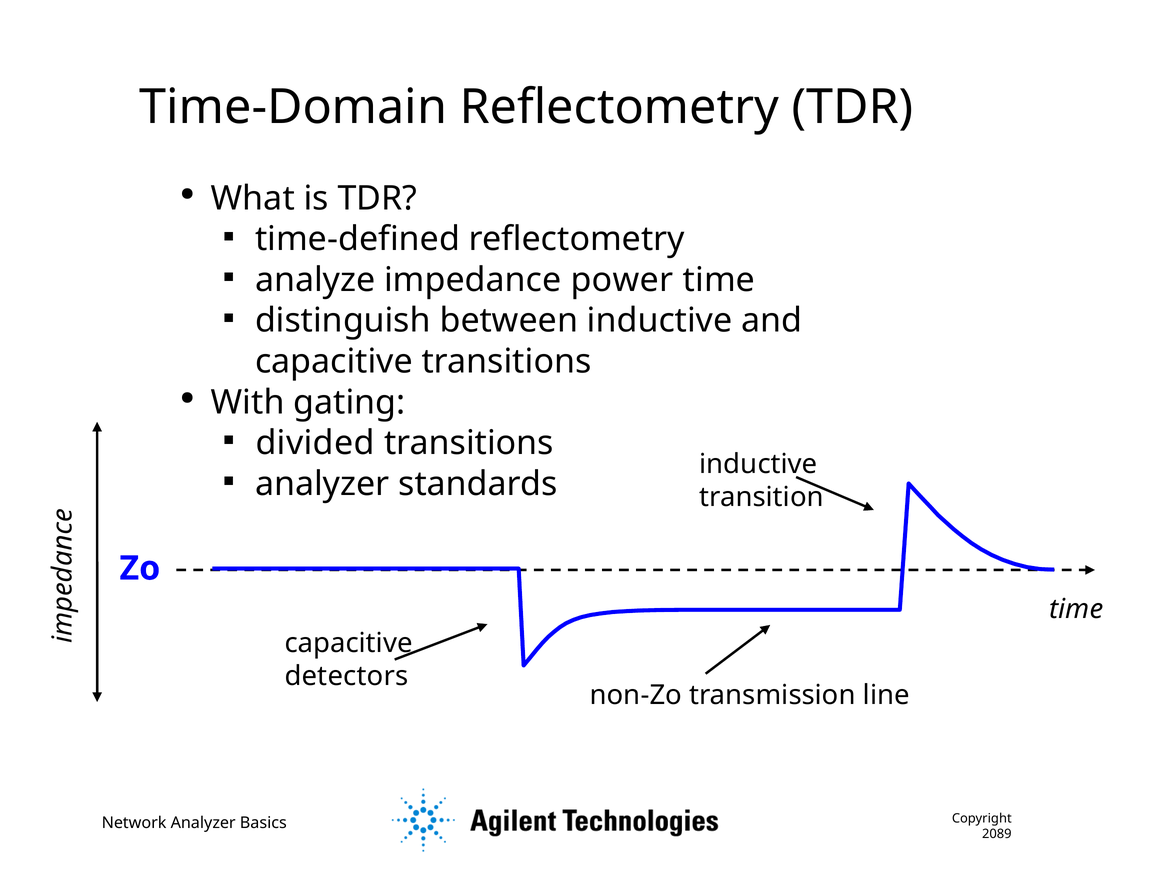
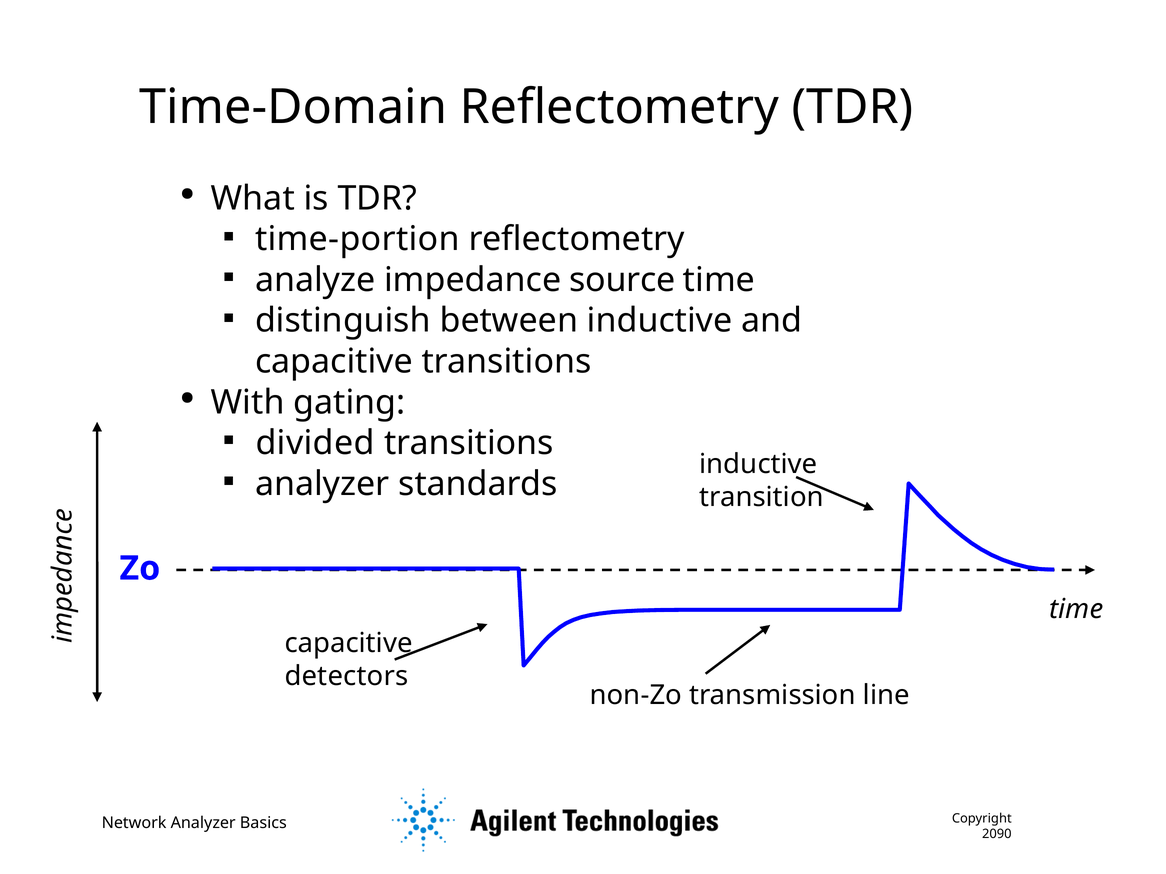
time-defined: time-defined -> time-portion (357, 239)
power: power -> source (622, 280)
2089: 2089 -> 2090 (997, 834)
